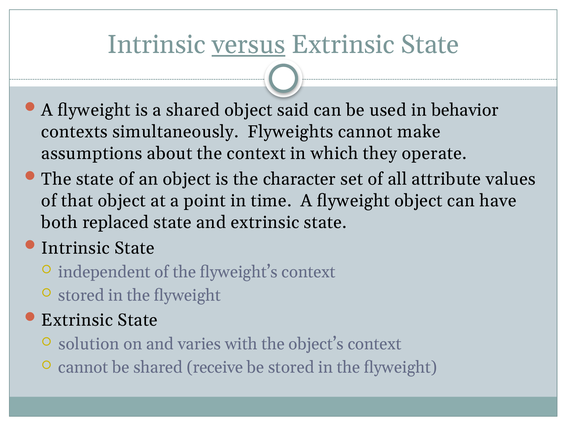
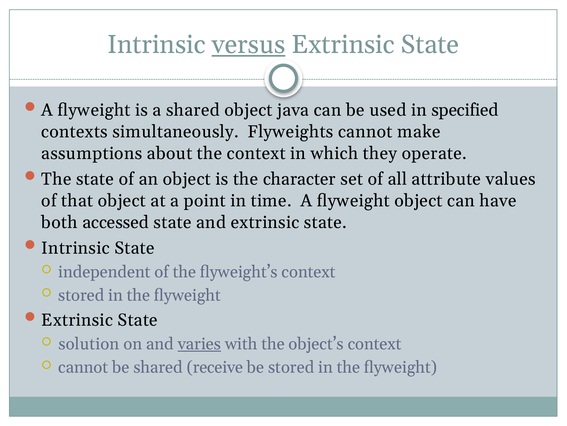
said: said -> java (293, 110)
behavior: behavior -> specified (465, 110)
replaced: replaced -> accessed (116, 222)
varies underline: none -> present (199, 344)
